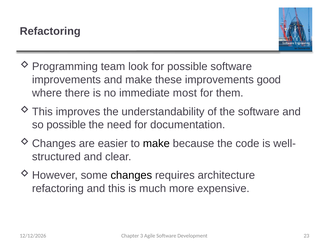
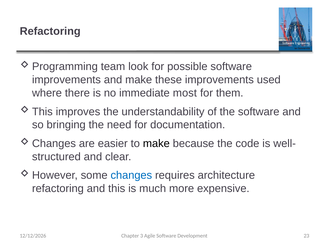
good: good -> used (269, 80)
so possible: possible -> bringing (66, 125)
changes colour: black -> blue (131, 175)
